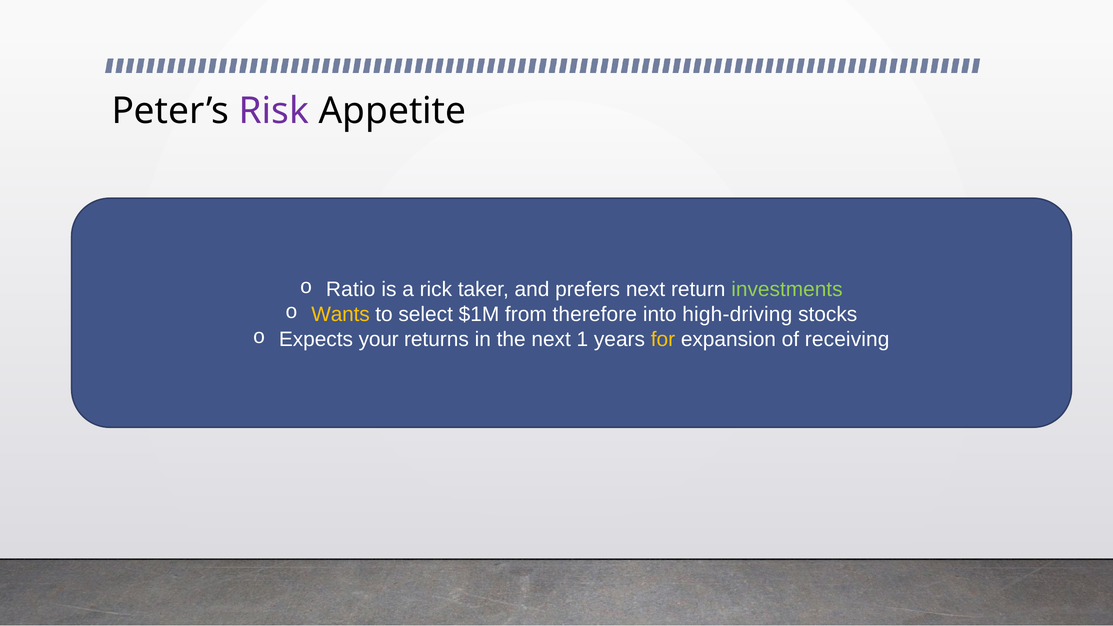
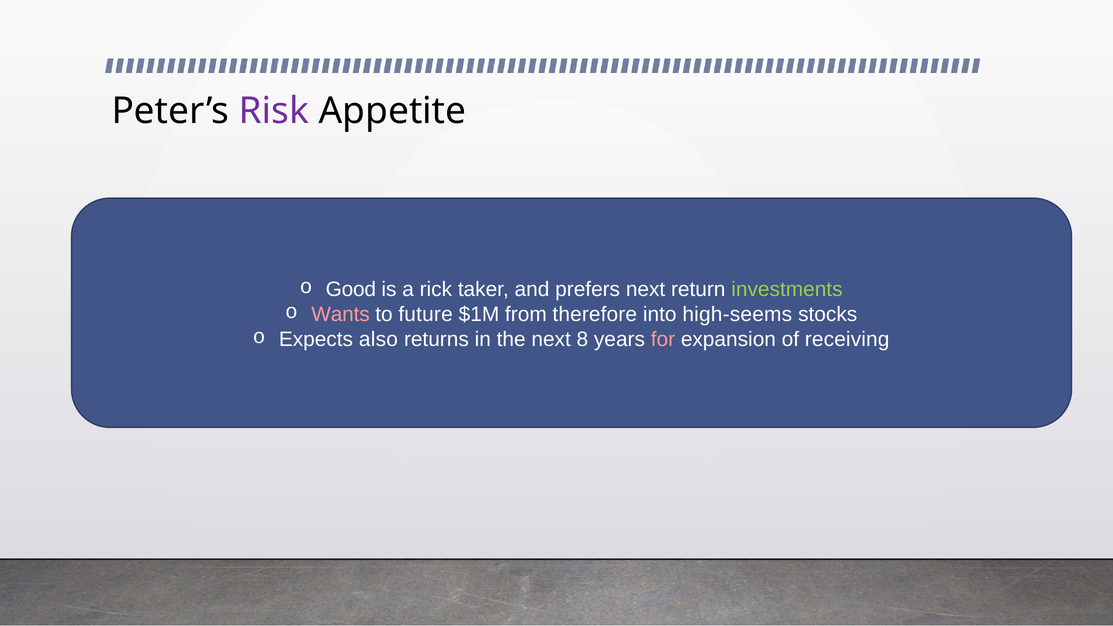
Ratio: Ratio -> Good (351, 289)
Wants colour: yellow -> pink (340, 314)
select: select -> future (426, 314)
high-driving: high-driving -> high-seems (737, 314)
your: your -> also (378, 339)
1: 1 -> 8 (582, 339)
for colour: yellow -> pink (663, 339)
